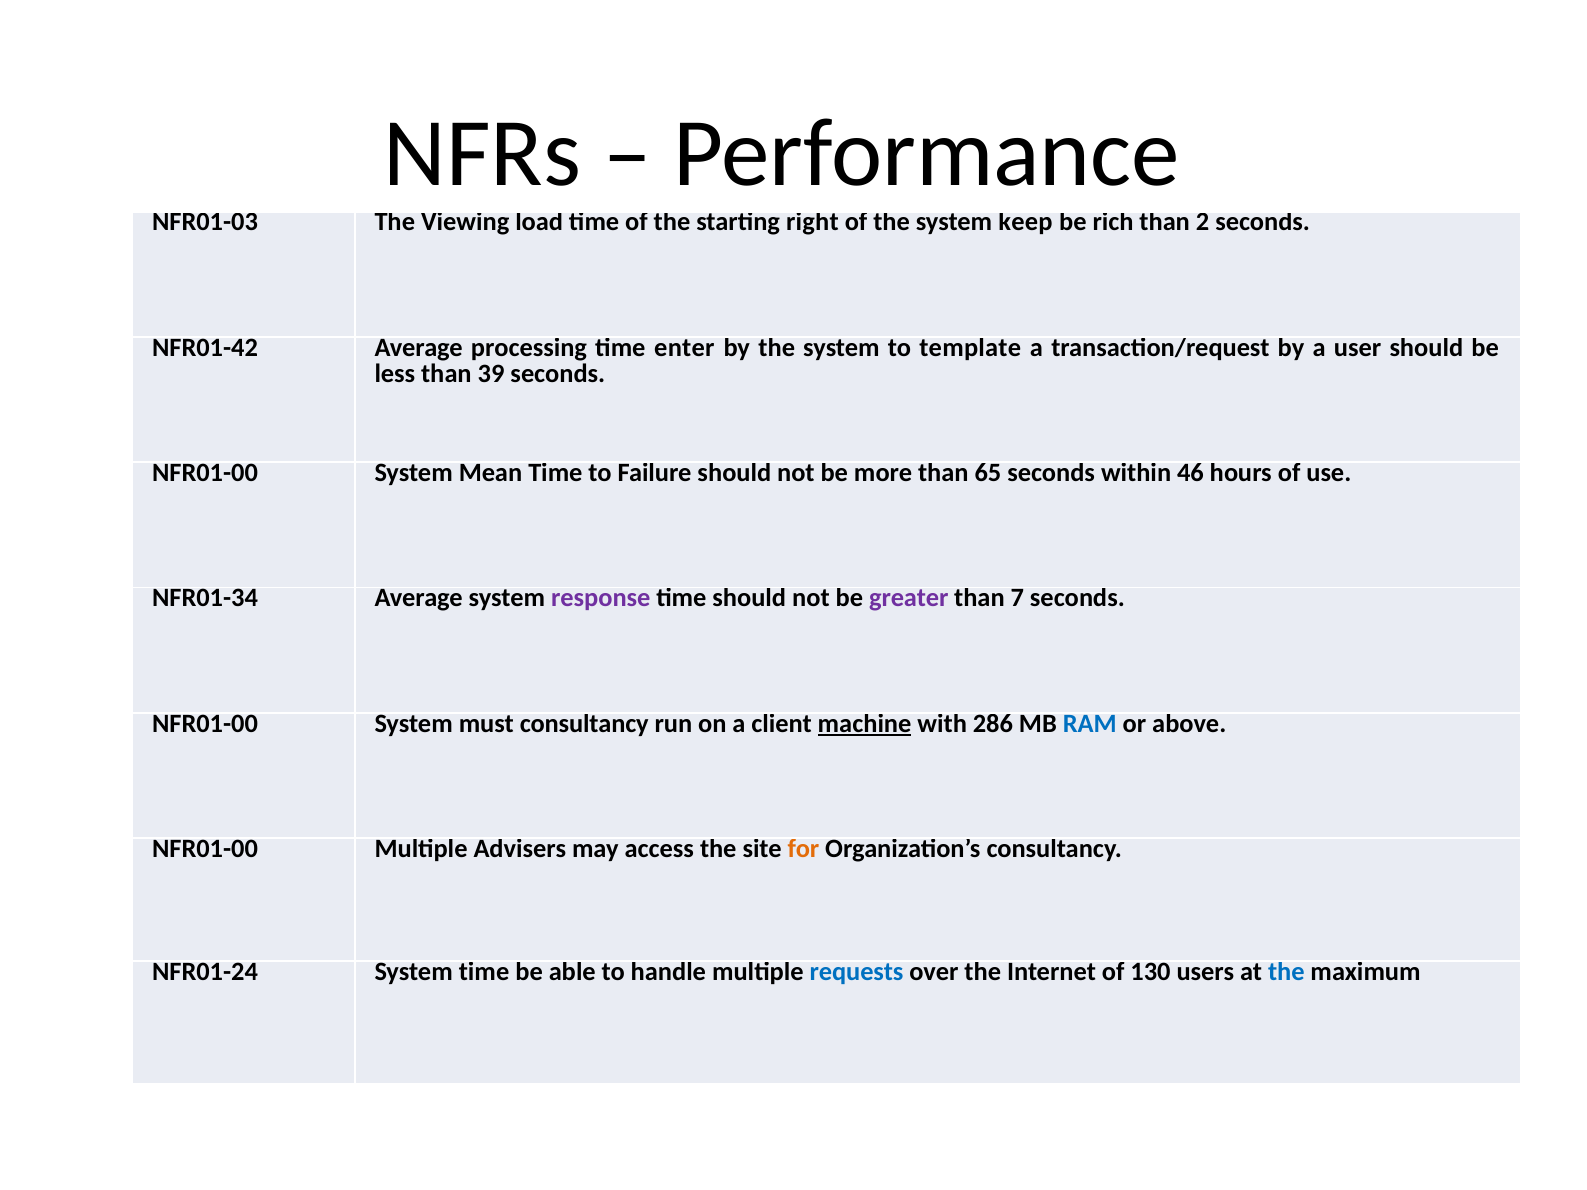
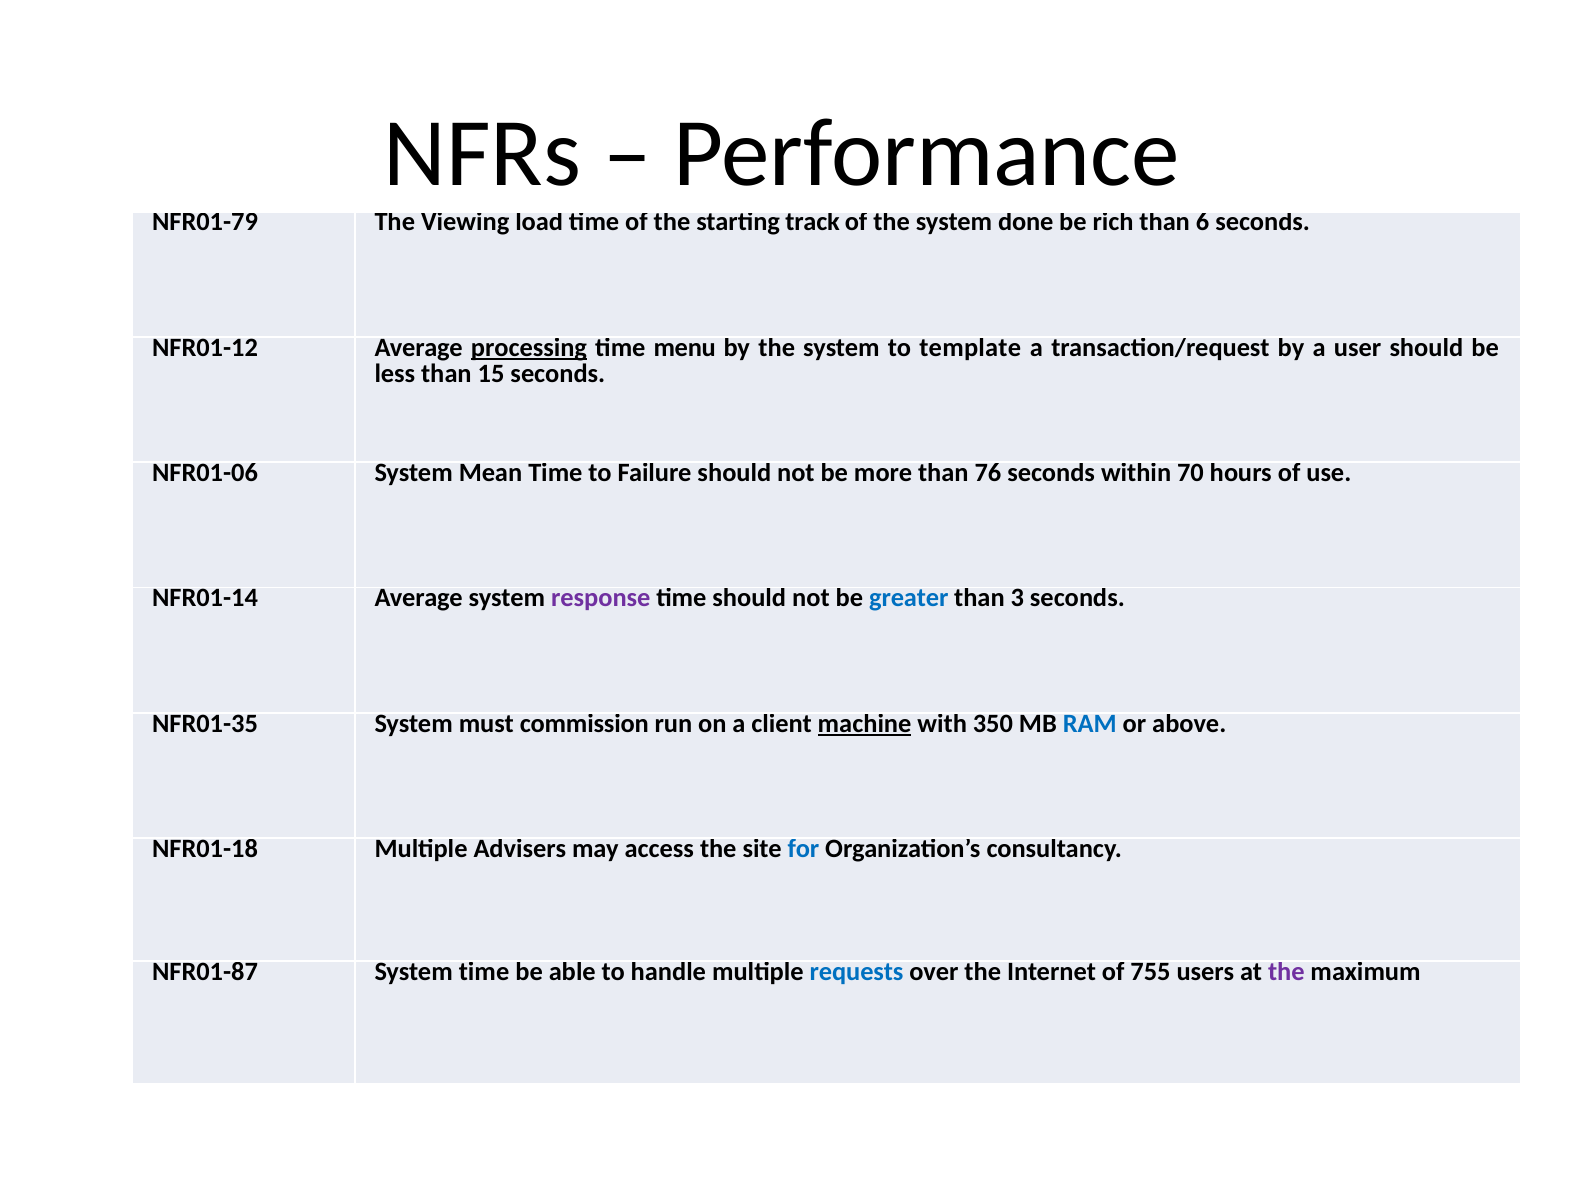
NFR01-03: NFR01-03 -> NFR01-79 (205, 222)
right: right -> track (813, 222)
keep: keep -> done (1026, 222)
2: 2 -> 6 (1202, 222)
NFR01-42: NFR01-42 -> NFR01-12 (205, 348)
processing underline: none -> present (529, 348)
enter: enter -> menu (685, 348)
39: 39 -> 15 (491, 374)
NFR01-00: NFR01-00 -> NFR01-06 (205, 473)
65: 65 -> 76 (988, 473)
46: 46 -> 70 (1190, 473)
NFR01-34: NFR01-34 -> NFR01-14 (205, 598)
greater colour: purple -> blue (909, 598)
7: 7 -> 3 (1017, 598)
NFR01-00: NFR01-00 -> NFR01-35 (205, 724)
must consultancy: consultancy -> commission (584, 724)
286: 286 -> 350 (993, 724)
NFR01-00: NFR01-00 -> NFR01-18 (205, 849)
for colour: orange -> blue (804, 849)
NFR01-24: NFR01-24 -> NFR01-87 (205, 972)
130: 130 -> 755 (1150, 972)
the colour: blue -> purple (1286, 972)
